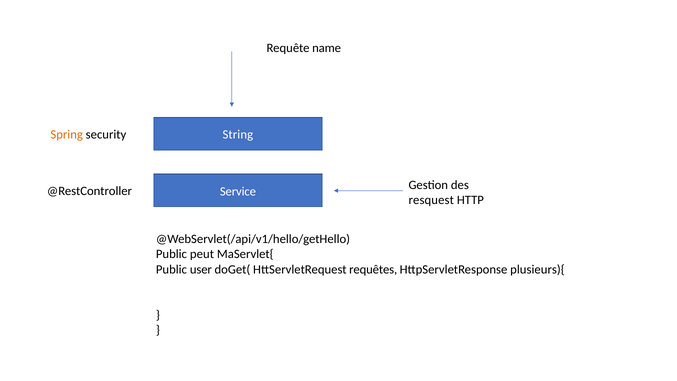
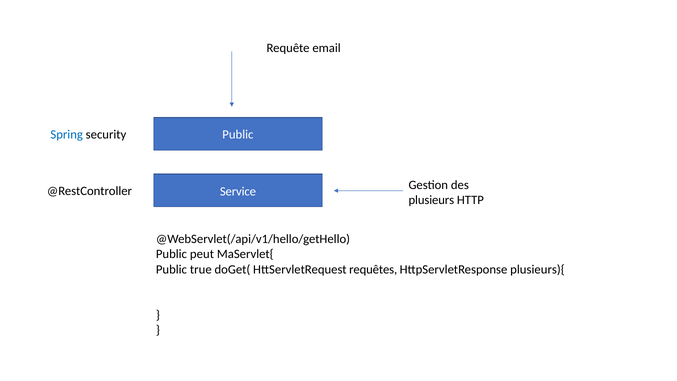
name: name -> email (327, 48)
Spring colour: orange -> blue (67, 135)
String: String -> Public (238, 135)
resquest: resquest -> plusieurs (431, 200)
user: user -> true (201, 269)
